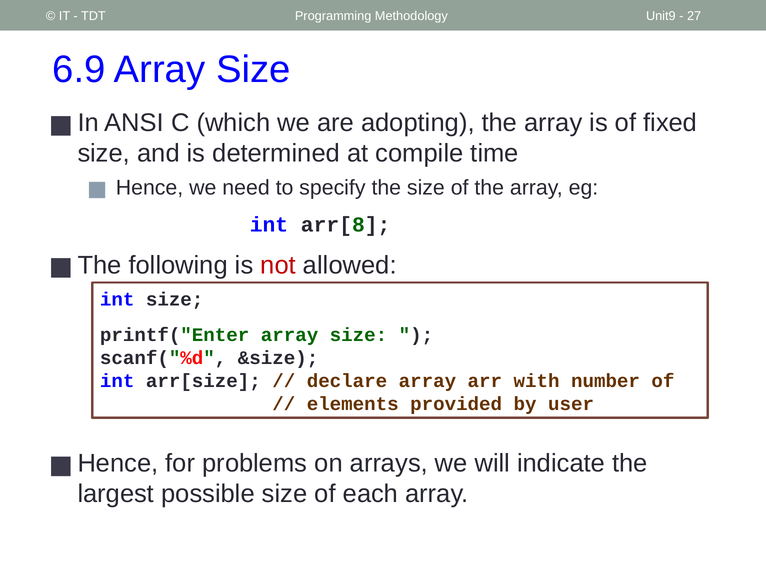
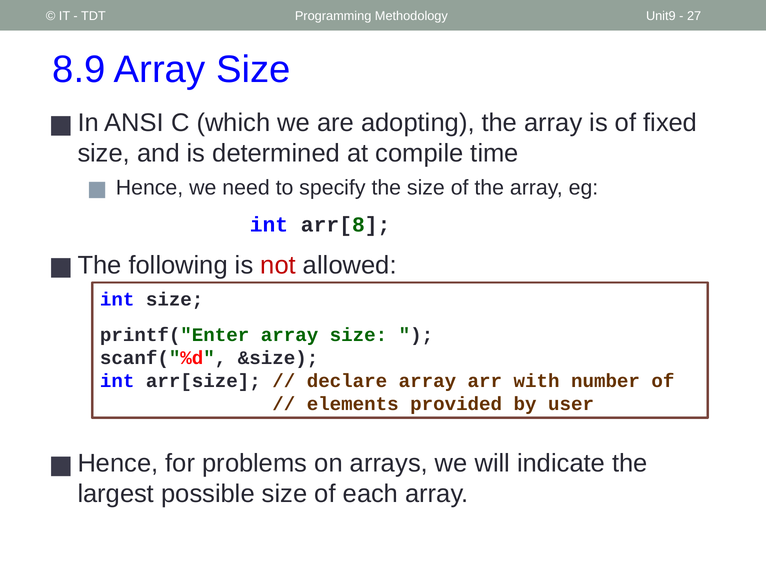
6.9: 6.9 -> 8.9 (79, 70)
